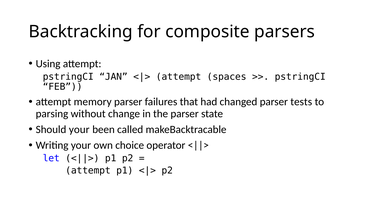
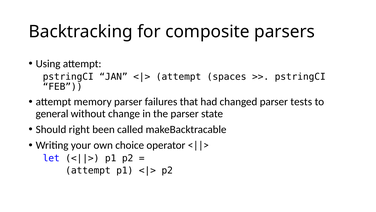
parsing: parsing -> general (52, 113)
Should your: your -> right (79, 129)
